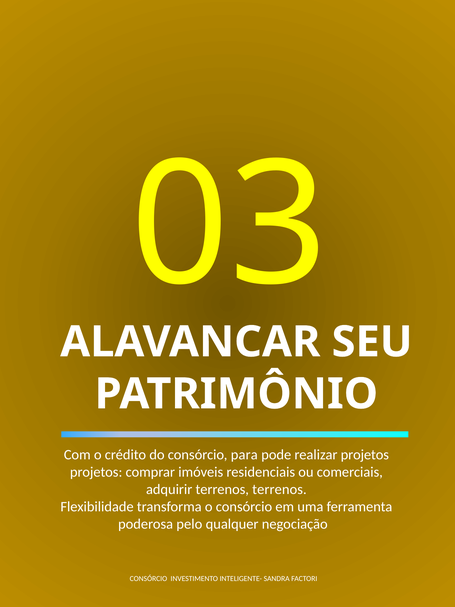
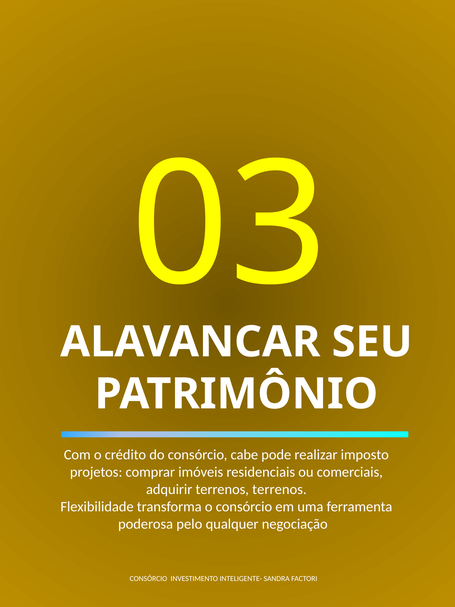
para: para -> cabe (244, 454)
realizar projetos: projetos -> imposto (365, 454)
